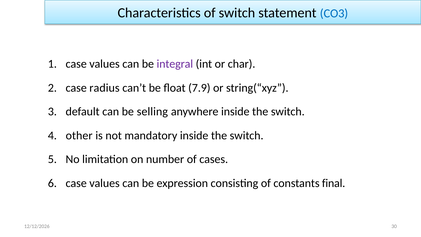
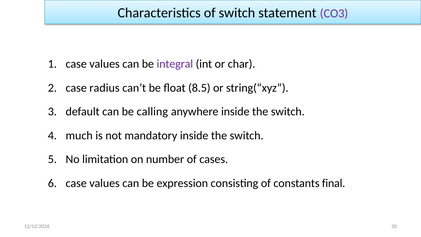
CO3 colour: blue -> purple (334, 13)
7.9: 7.9 -> 8.5 (199, 88)
selling: selling -> calling (152, 112)
other: other -> much (79, 135)
